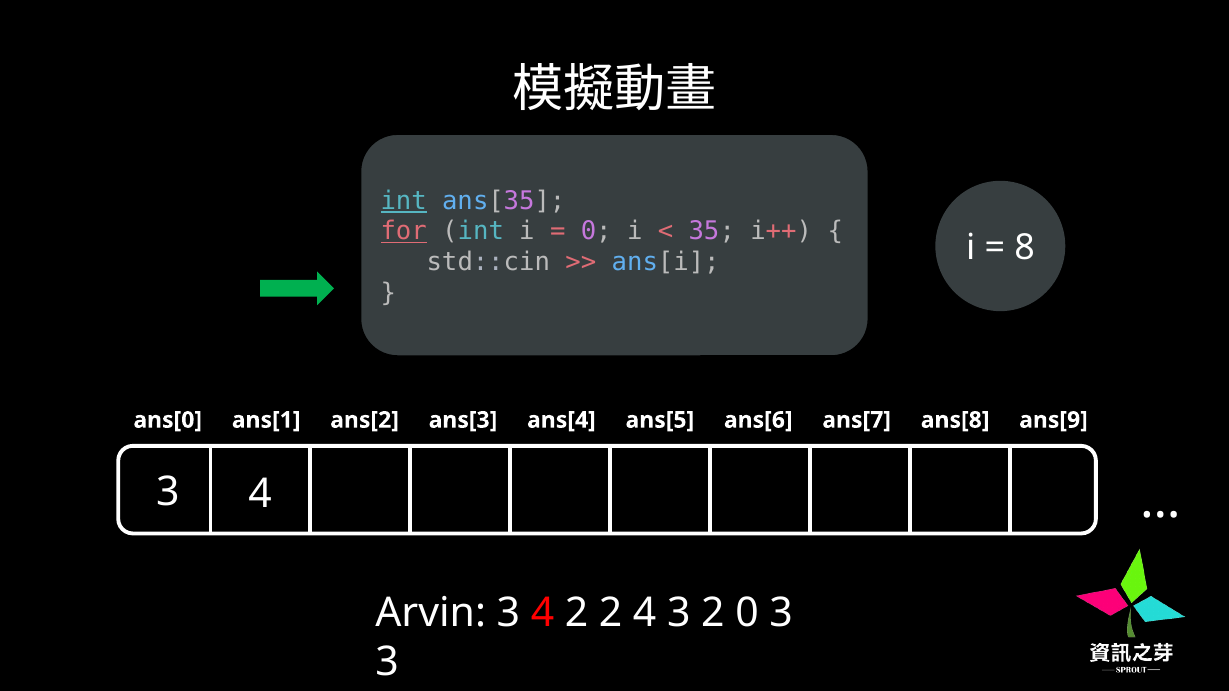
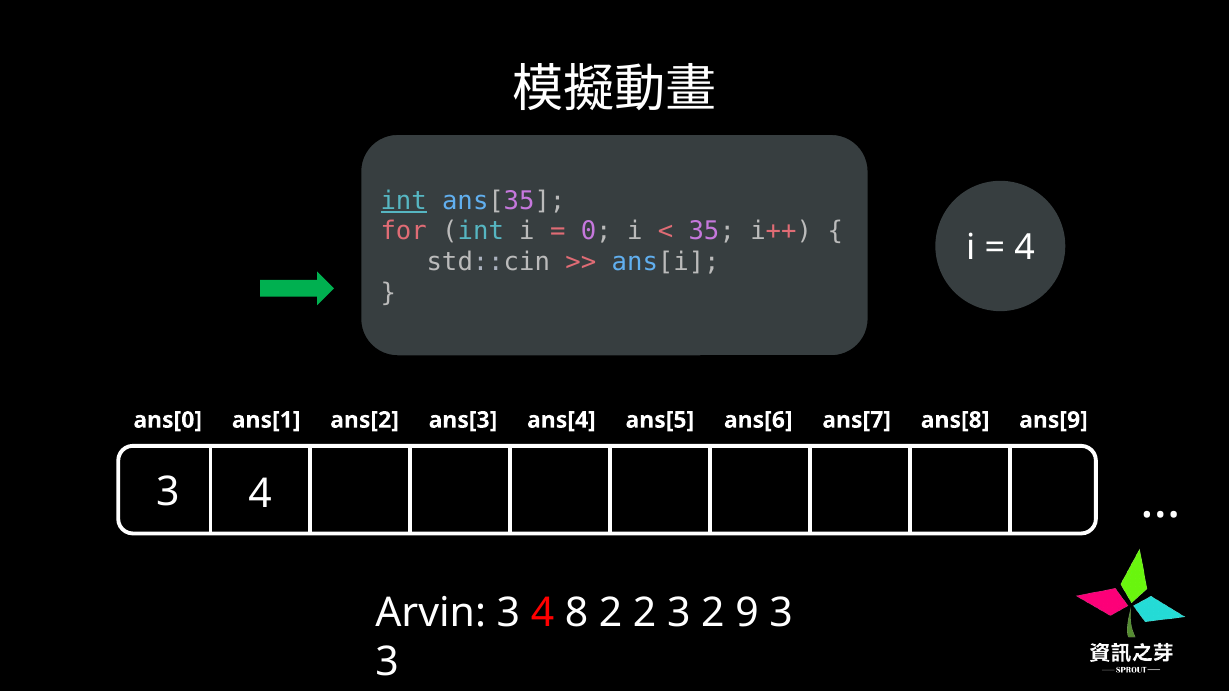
for underline: present -> none (404, 232)
8: 8 -> 4 (1025, 247)
4 2: 2 -> 8 (577, 613)
2 4: 4 -> 2 (645, 613)
2 0: 0 -> 9 (747, 613)
